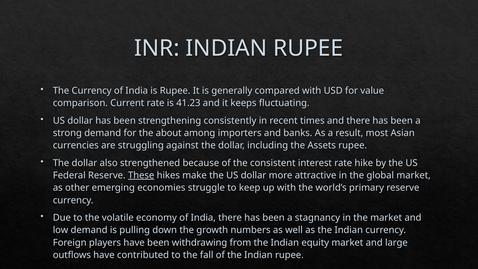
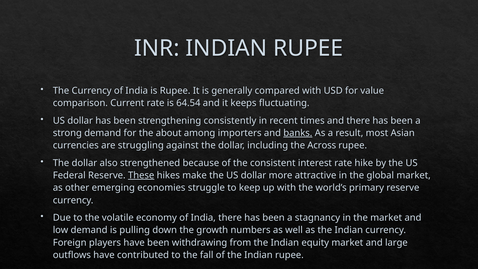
41.23: 41.23 -> 64.54 (188, 103)
banks underline: none -> present (298, 133)
Assets: Assets -> Across (322, 145)
